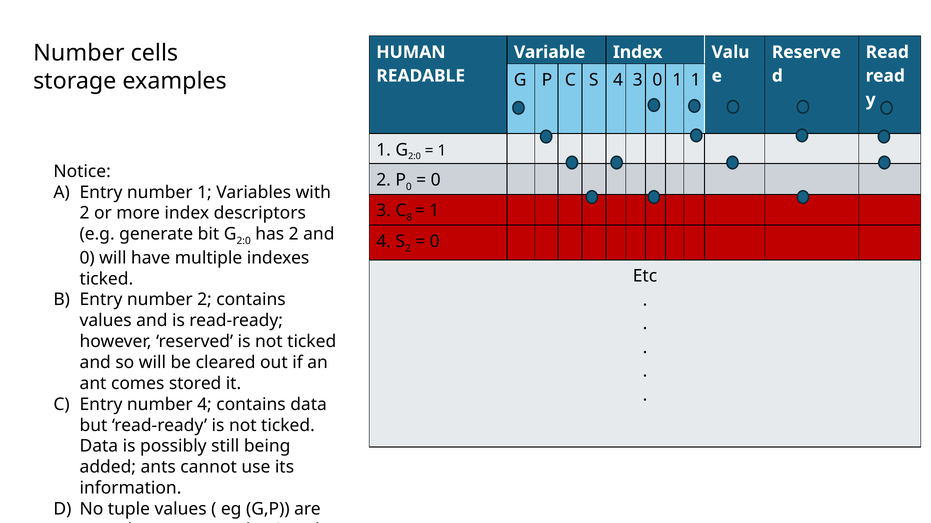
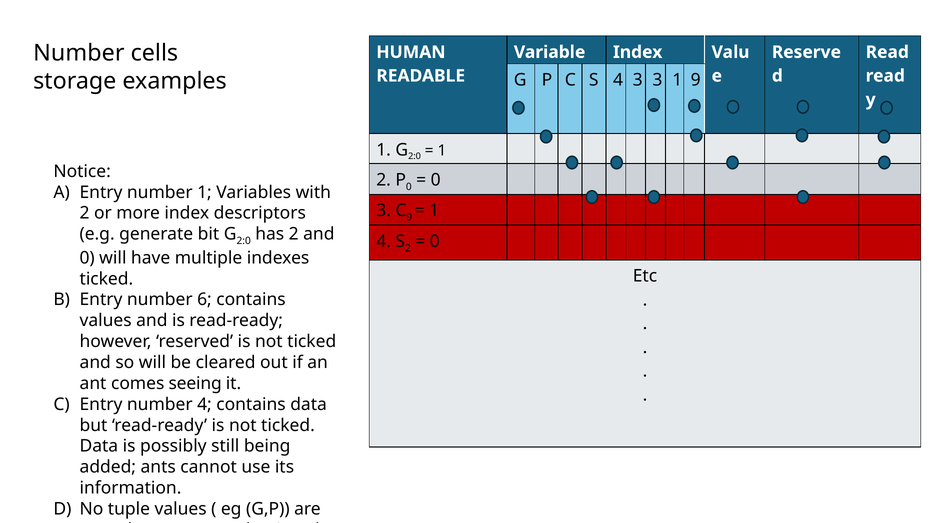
3 0: 0 -> 3 (657, 80)
1: 1 -> 9 (696, 80)
C 8: 8 -> 9 (409, 218)
number 2: 2 -> 6 (204, 300)
comes stored: stored -> seeing (195, 384)
